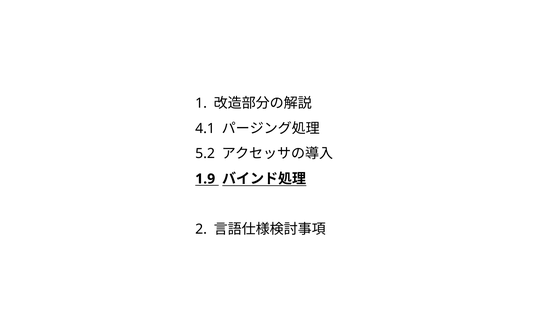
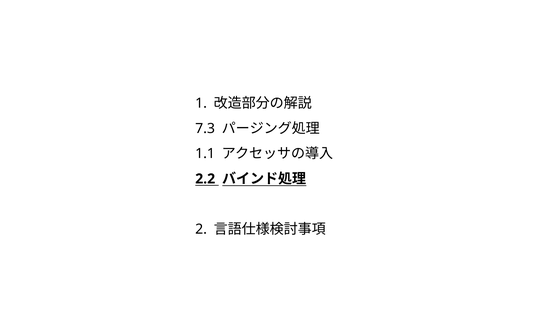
4.1: 4.1 -> 7.3 (205, 128)
5.2: 5.2 -> 1.1 (205, 154)
1.9: 1.9 -> 2.2 (205, 179)
